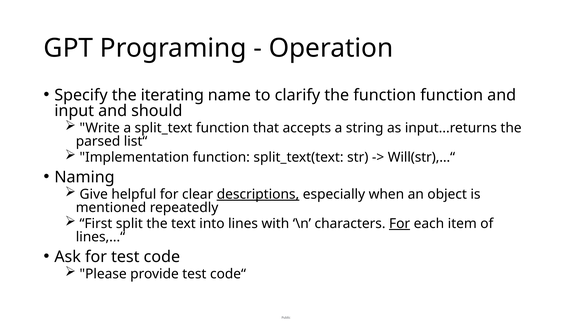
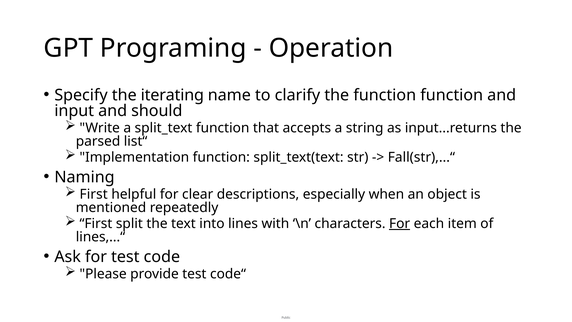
Will(str),...“: Will(str),...“ -> Fall(str),...“ (421, 157)
Give: Give -> First (94, 194)
descriptions underline: present -> none (258, 194)
